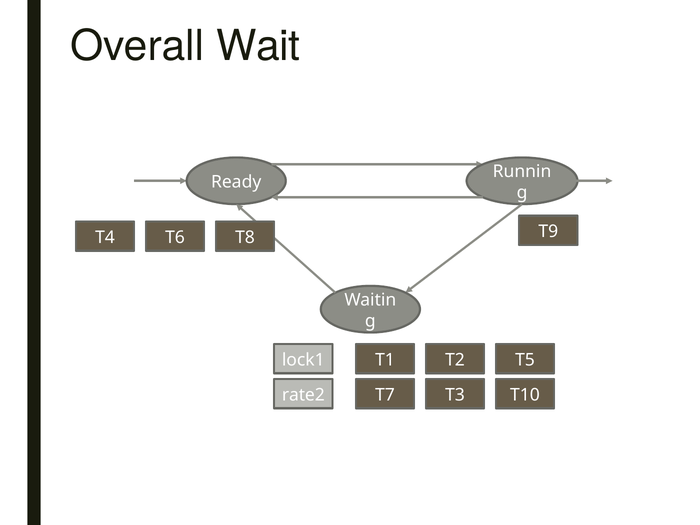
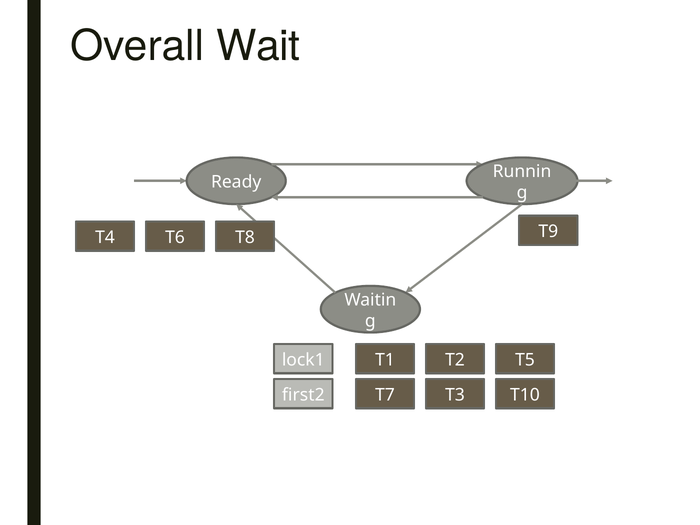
rate2: rate2 -> first2 (303, 395)
